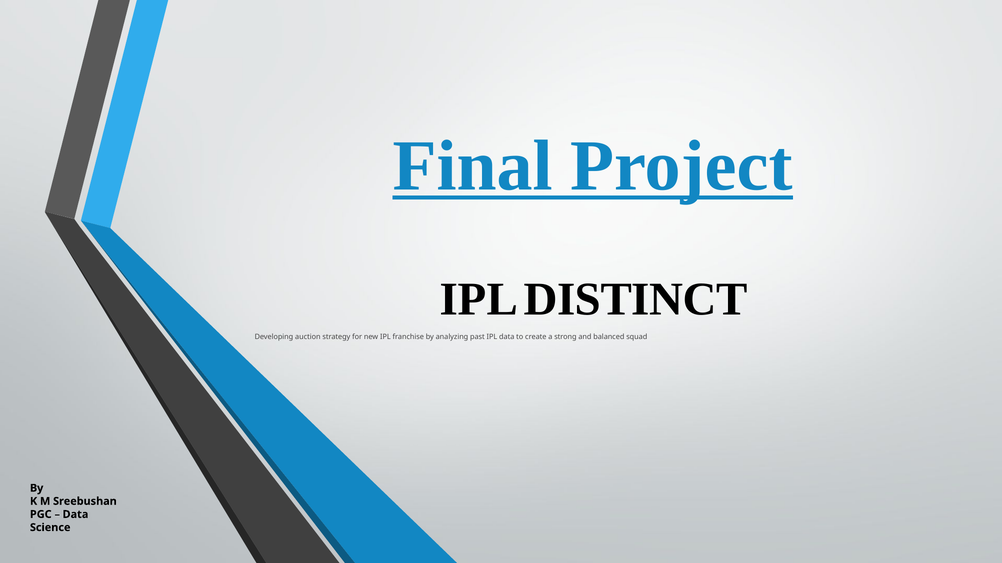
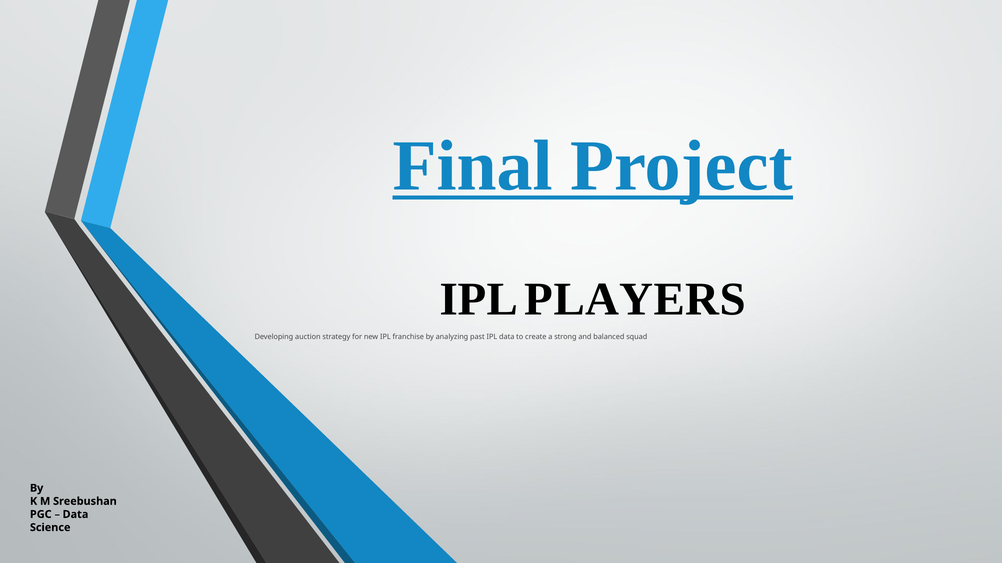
DISTINCT: DISTINCT -> PLAYERS (635, 300)
